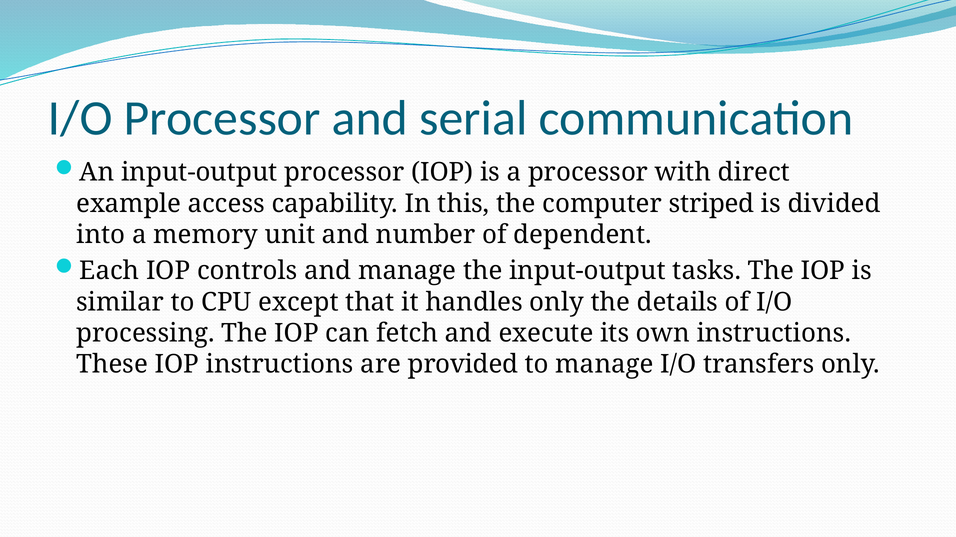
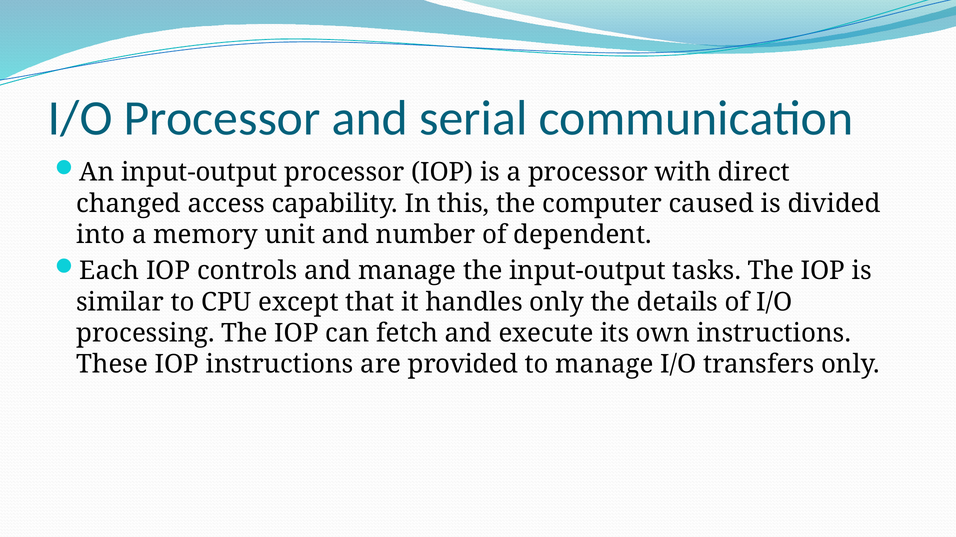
example: example -> changed (129, 204)
striped: striped -> caused (711, 204)
